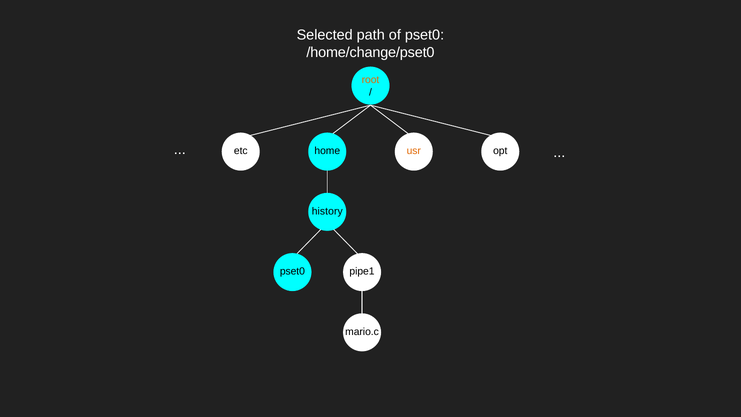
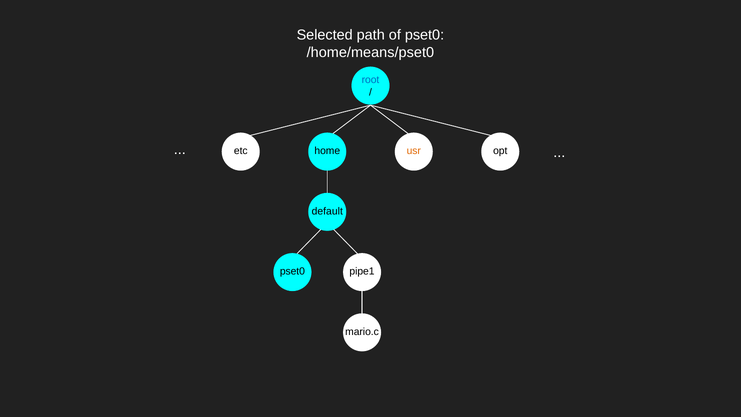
/home/change/pset0: /home/change/pset0 -> /home/means/pset0 (370, 52)
root colour: orange -> blue (370, 80)
history: history -> default (327, 211)
